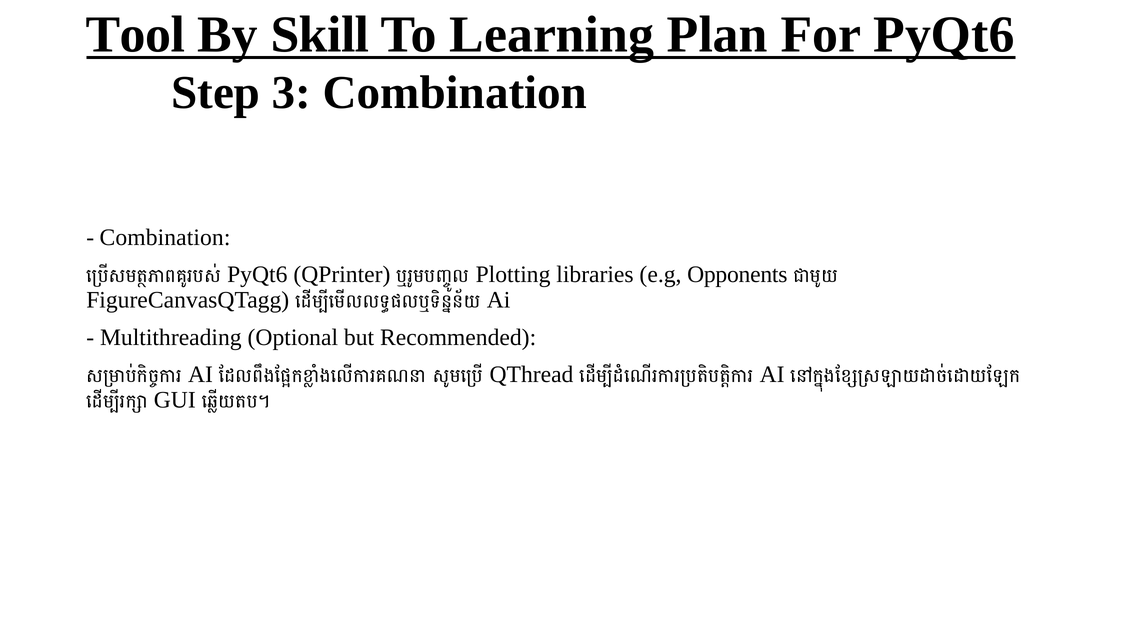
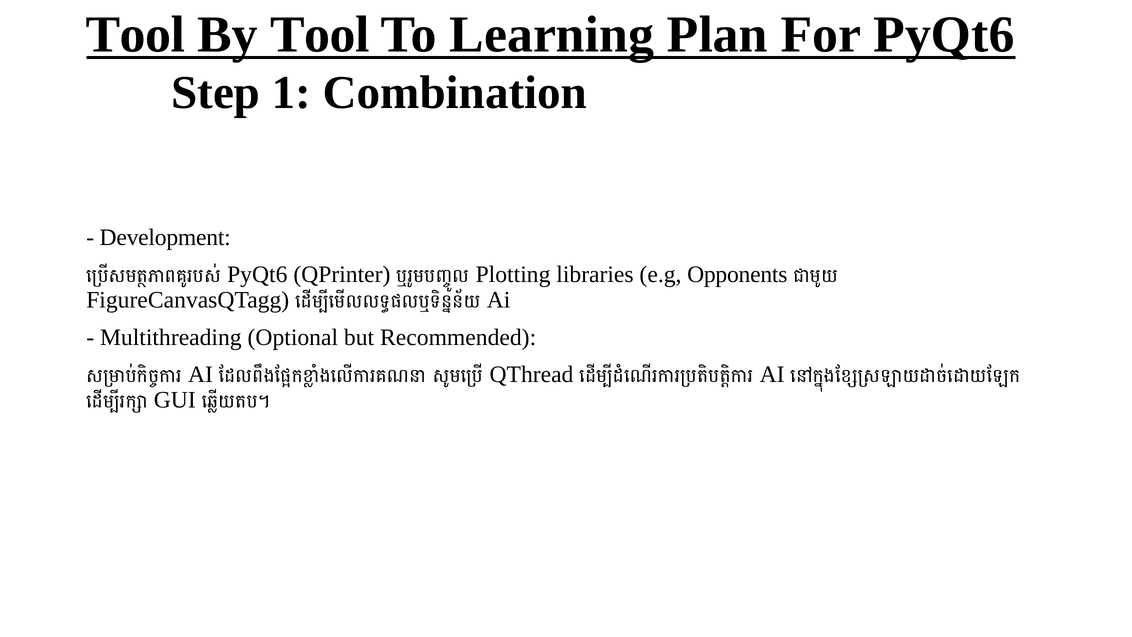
By Skill: Skill -> Tool (320, 35)
3: 3 -> 1 (292, 92)
Combination: Combination -> Development (165, 237)
